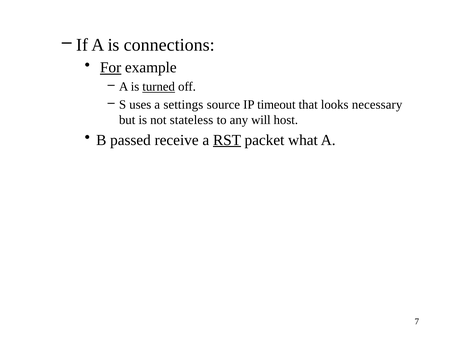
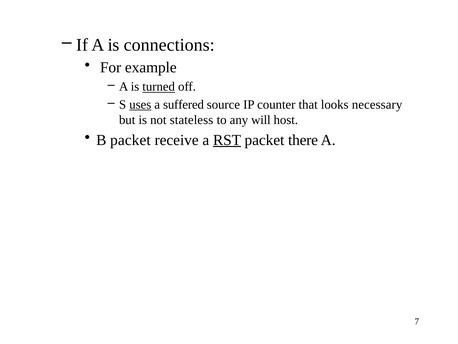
For underline: present -> none (111, 67)
uses underline: none -> present (140, 104)
settings: settings -> suffered (183, 104)
timeout: timeout -> counter (276, 104)
B passed: passed -> packet (130, 140)
what: what -> there (303, 140)
